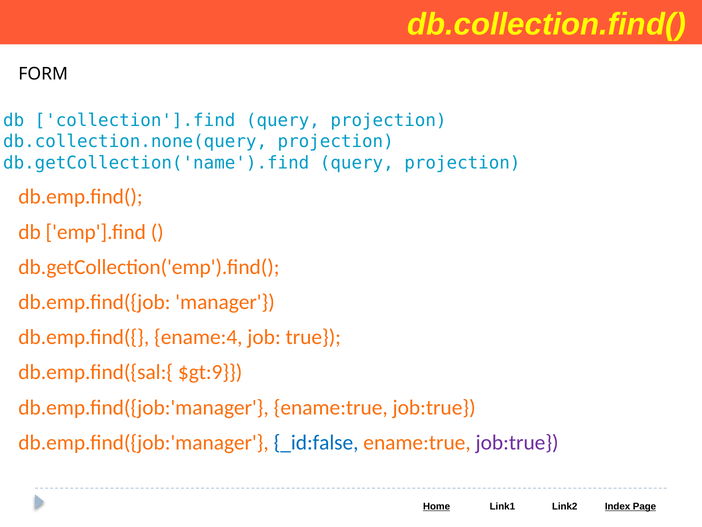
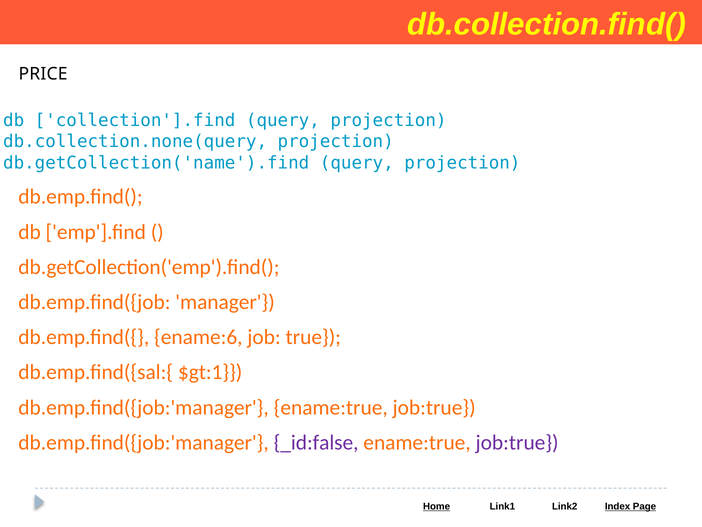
FORM: FORM -> PRICE (43, 74)
ename:4: ename:4 -> ename:6 (198, 337)
$gt:9: $gt:9 -> $gt:1 (210, 372)
_id:false colour: blue -> purple (316, 442)
